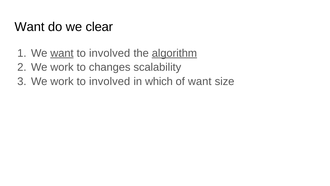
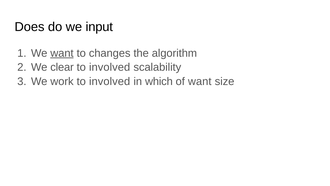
Want: Want -> Does (30, 27)
clear: clear -> input (99, 27)
involved: involved -> changes (110, 53)
algorithm underline: present -> none (174, 53)
work: work -> clear (62, 67)
changes: changes -> involved (110, 67)
